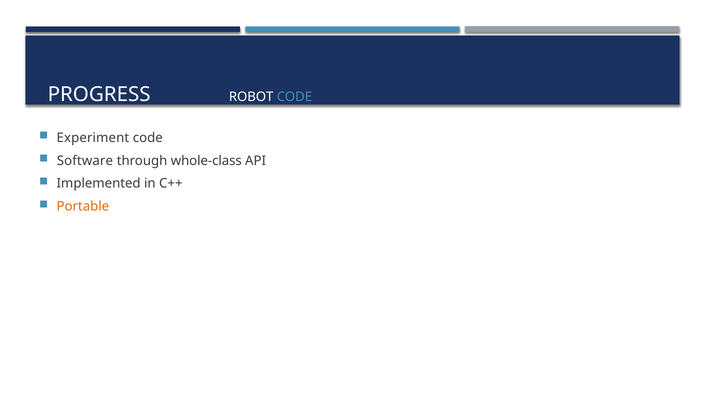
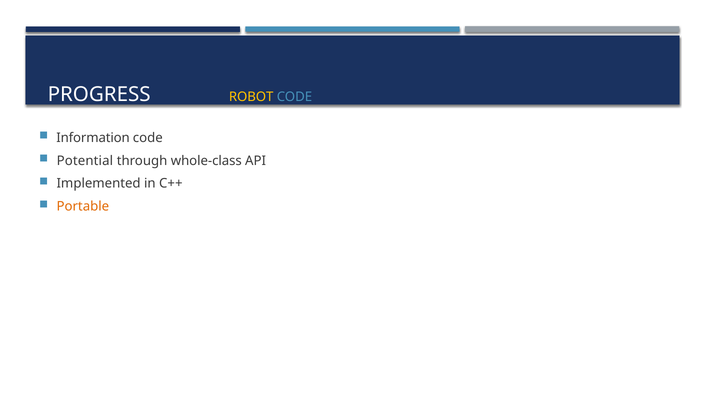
ROBOT colour: white -> yellow (251, 97)
Experiment: Experiment -> Information (93, 138)
Software: Software -> Potential (85, 161)
